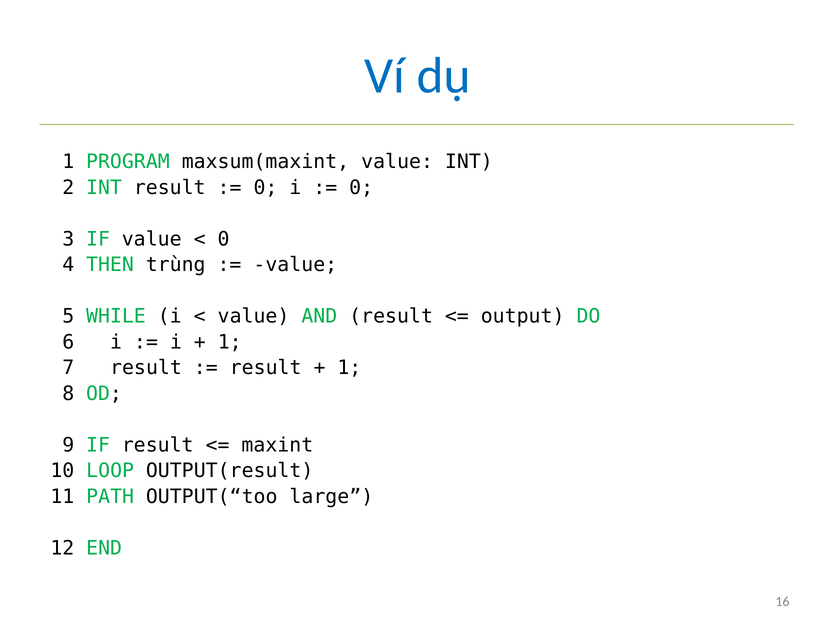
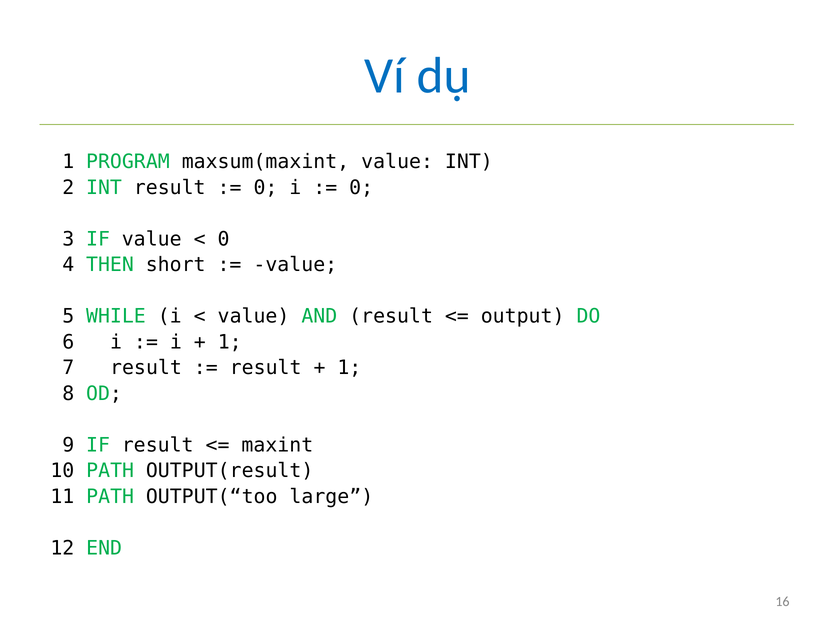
trùng: trùng -> short (176, 265)
10 LOOP: LOOP -> PATH (110, 471)
